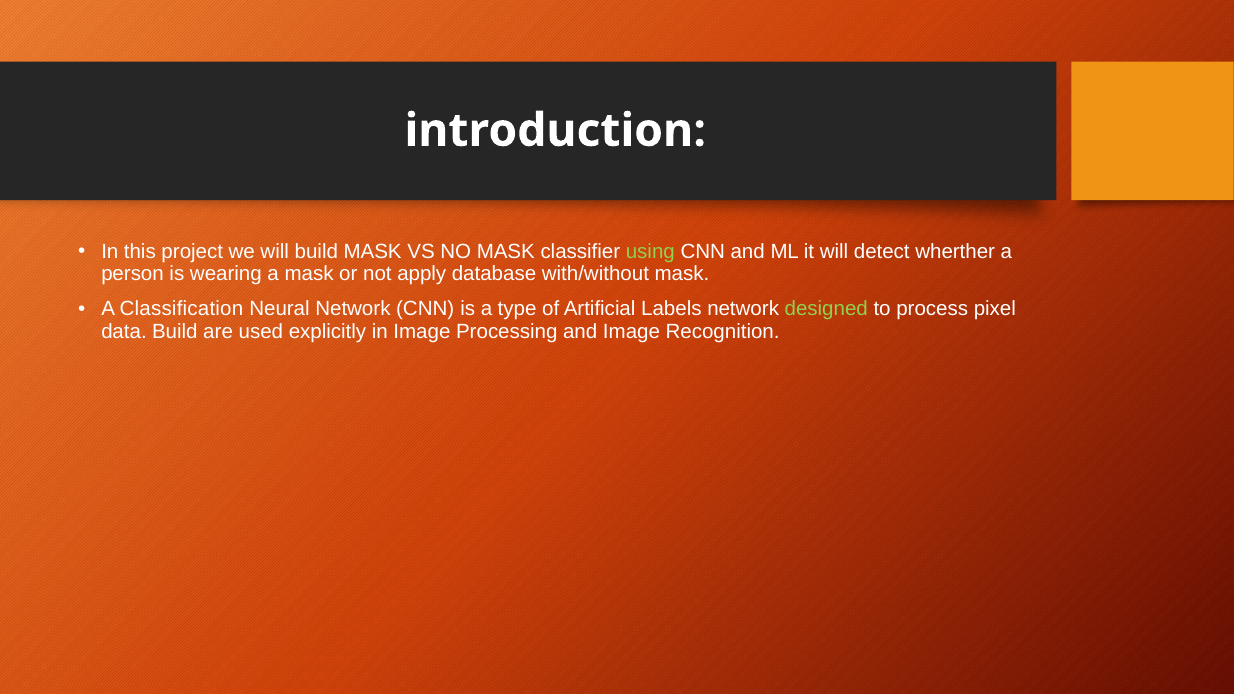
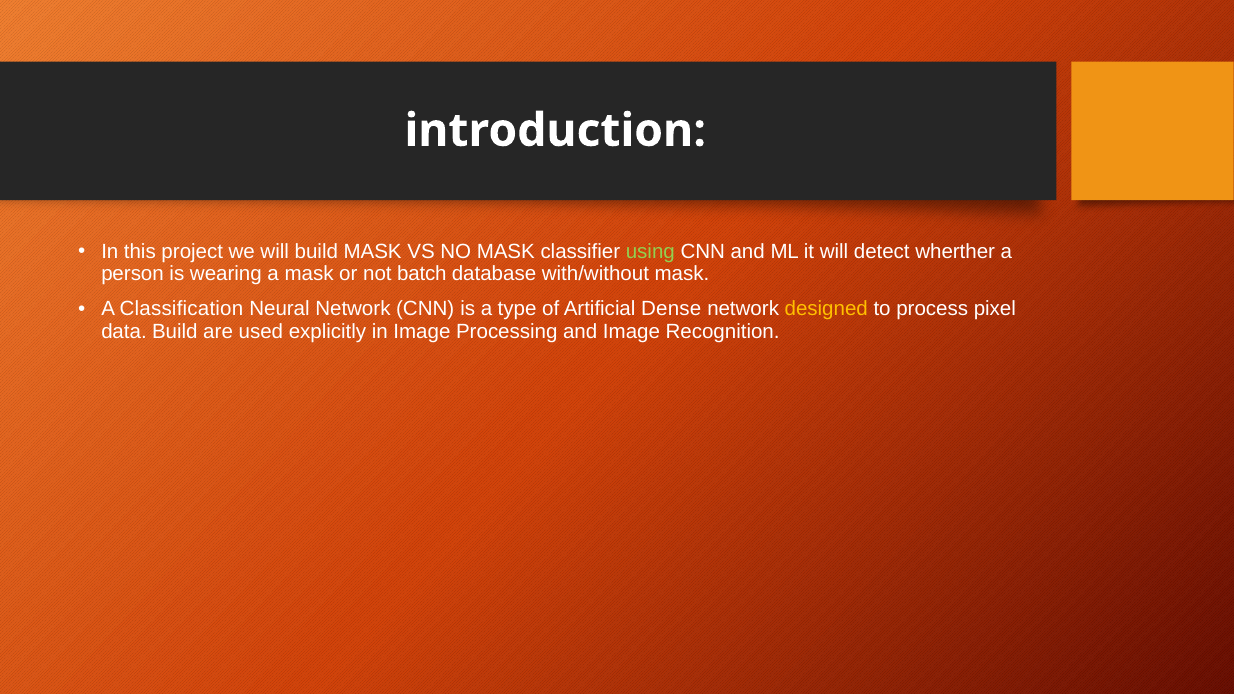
apply: apply -> batch (422, 274)
Labels: Labels -> Dense (671, 309)
designed colour: light green -> yellow (826, 309)
